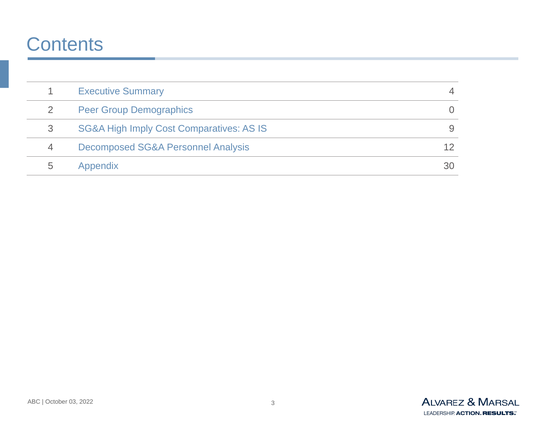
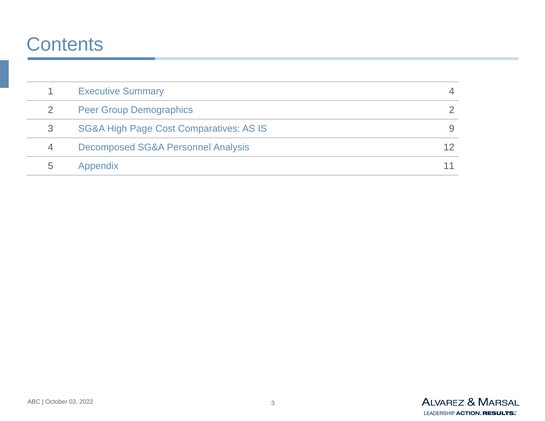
Demographics 0: 0 -> 2 (452, 110)
Imply: Imply -> Page (141, 129)
30: 30 -> 11 (449, 166)
